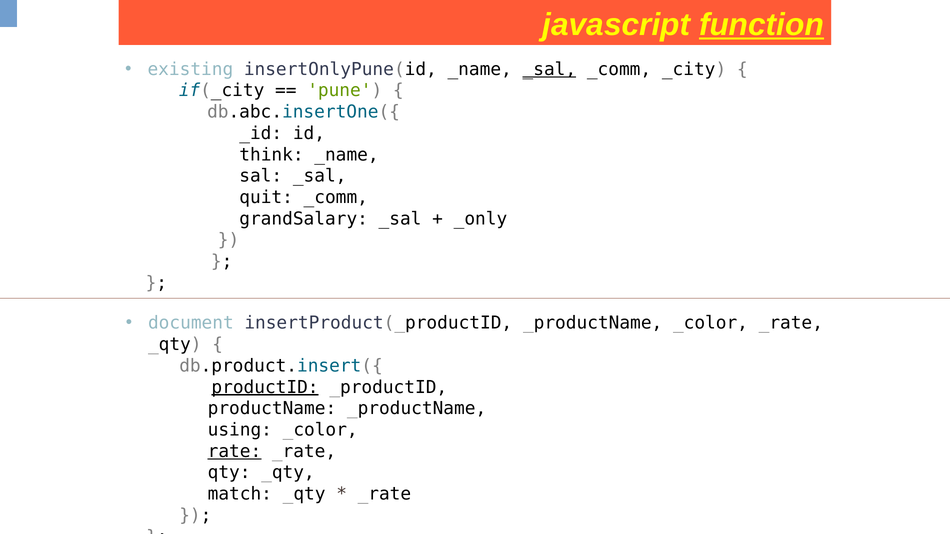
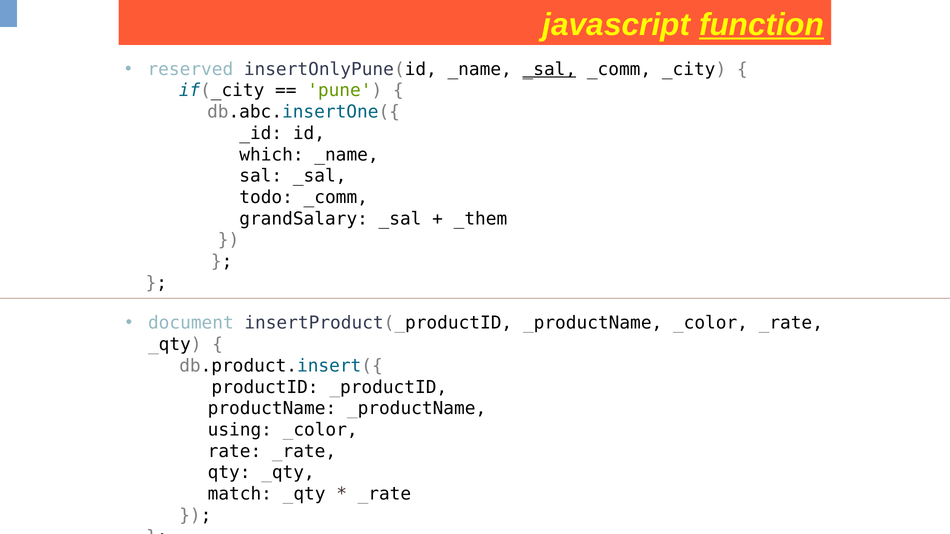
existing: existing -> reserved (190, 69)
think: think -> which (271, 155)
quit: quit -> todo (266, 198)
_only: _only -> _them (480, 219)
productID underline: present -> none (265, 387)
rate underline: present -> none (234, 452)
